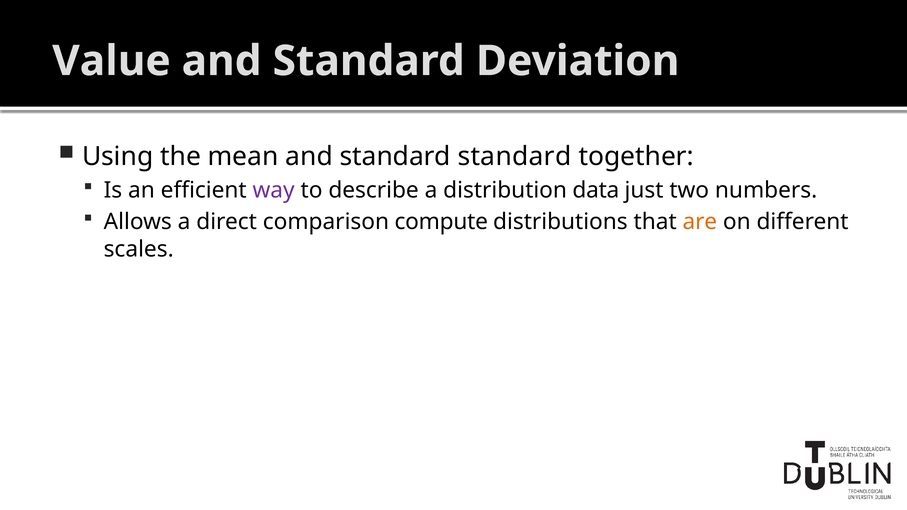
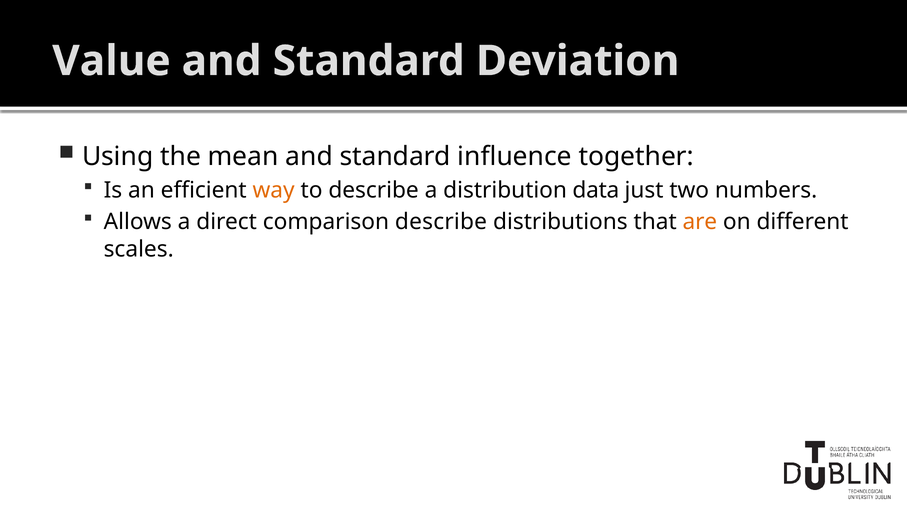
standard standard: standard -> influence (515, 157)
way colour: purple -> orange (274, 190)
comparison compute: compute -> describe (441, 222)
